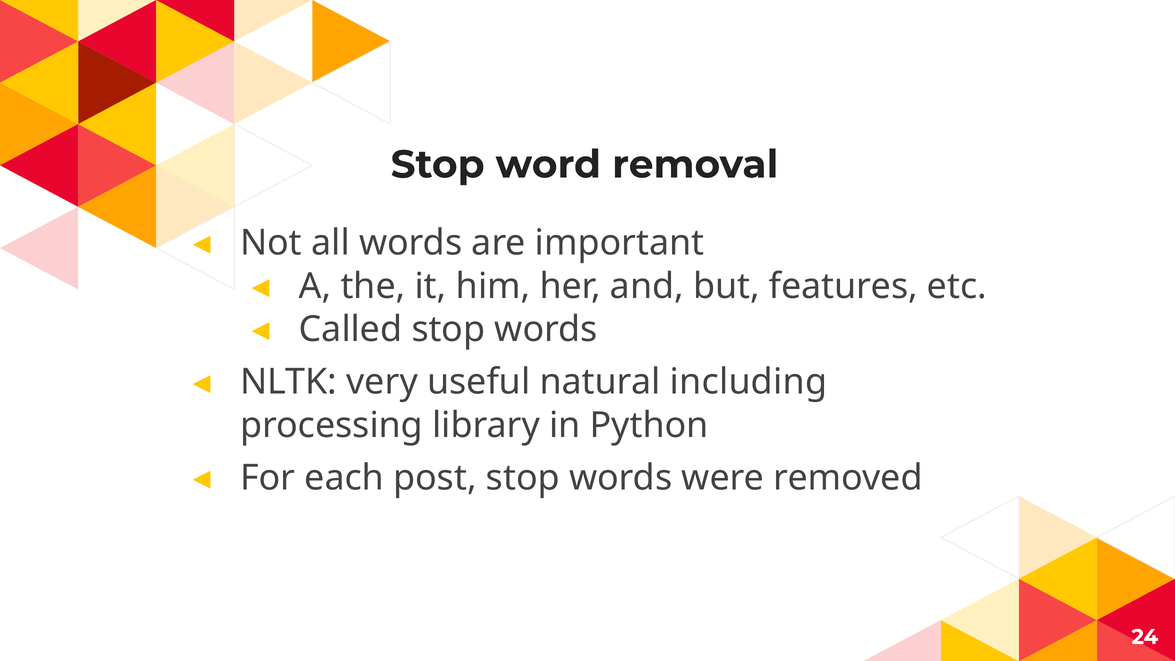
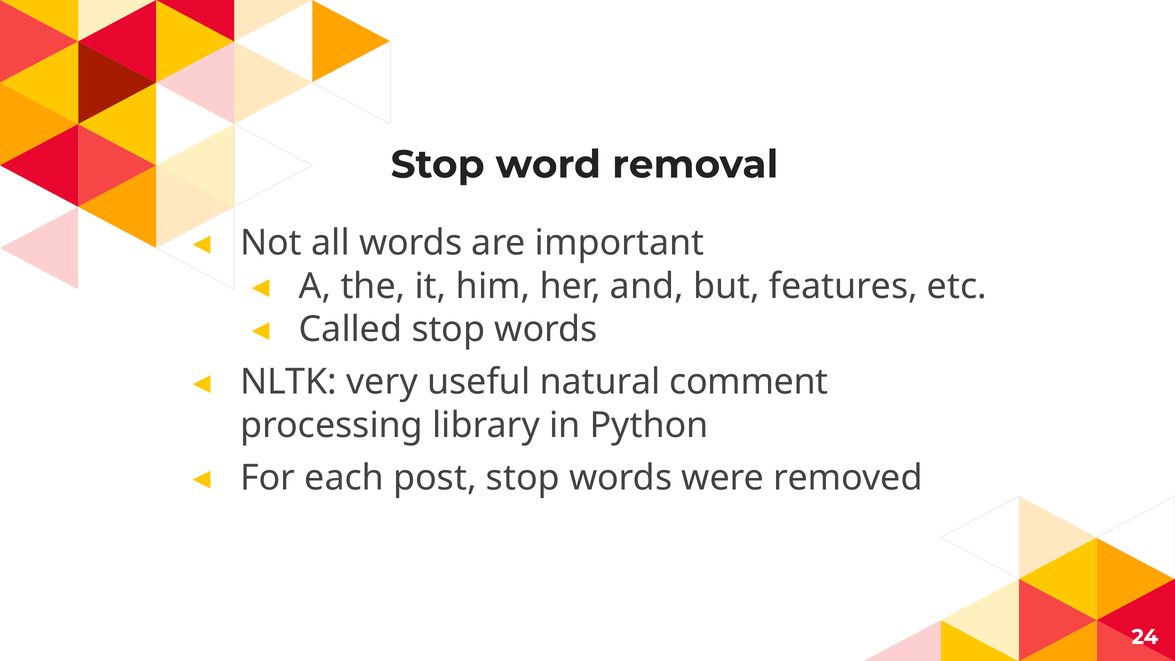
including: including -> comment (749, 382)
